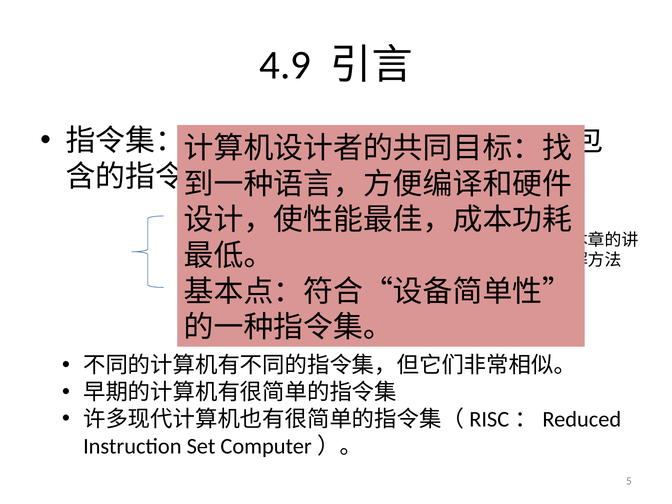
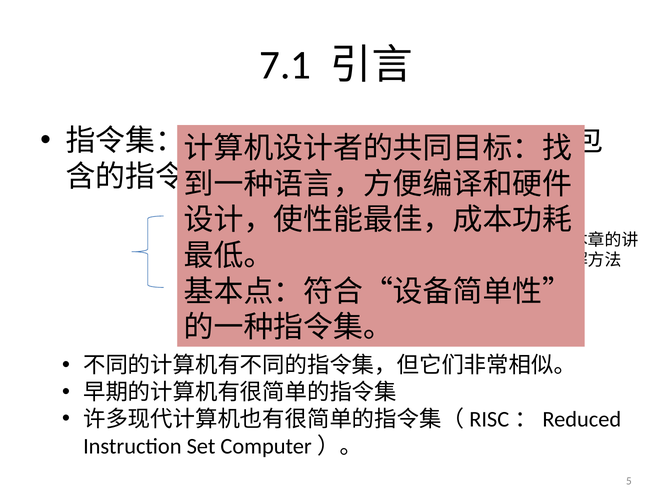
4.9: 4.9 -> 7.1 (285, 65)
